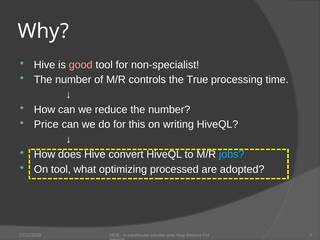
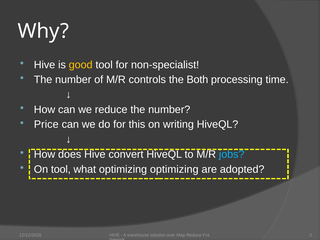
good colour: pink -> yellow (81, 65)
True: True -> Both (197, 80)
optimizing processed: processed -> optimizing (174, 169)
